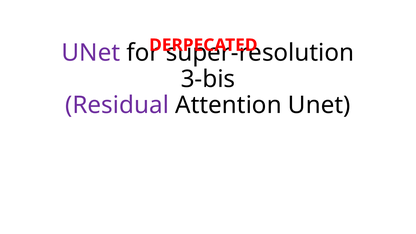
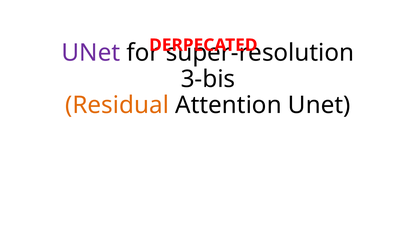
Residual colour: purple -> orange (117, 105)
